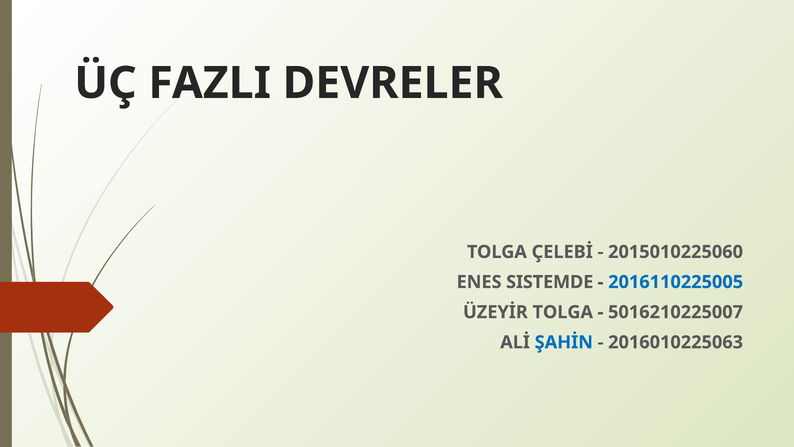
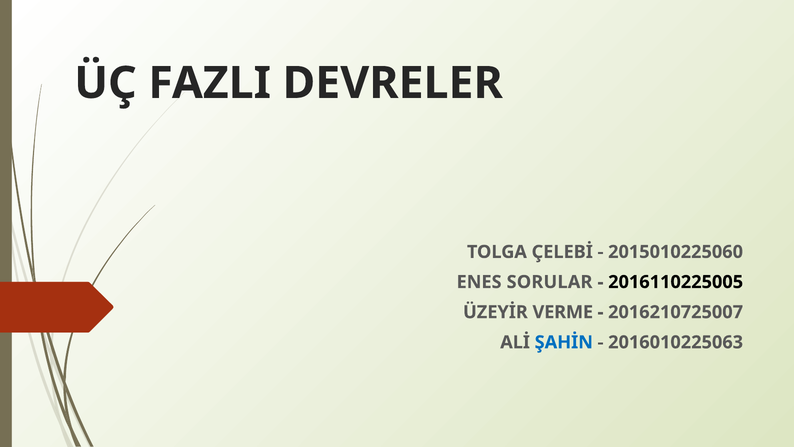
SISTEMDE: SISTEMDE -> SORULAR (550, 282)
2016110225005 colour: blue -> black (676, 282)
ÜZEYİR TOLGA: TOLGA -> VERME (563, 312)
5016210225007: 5016210225007 -> 2016210725007 (676, 312)
